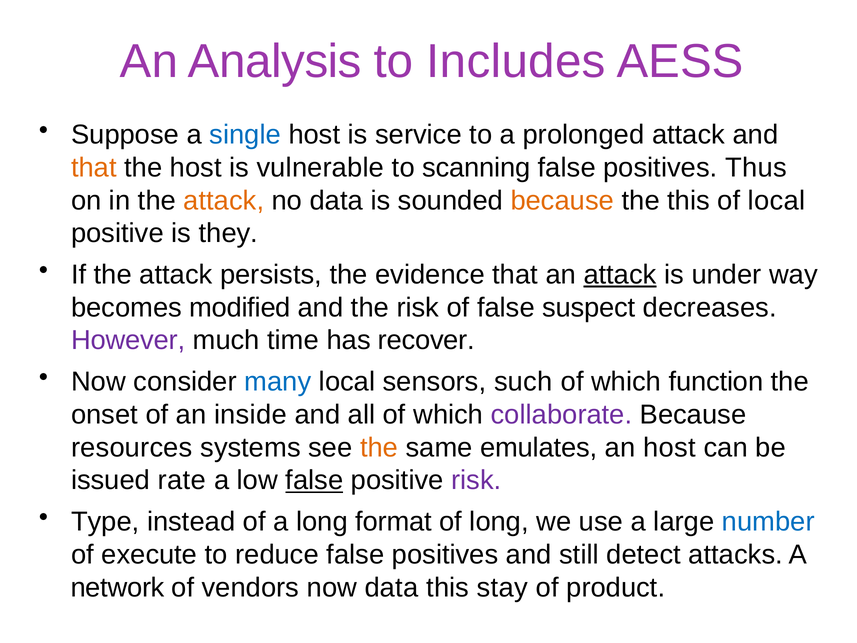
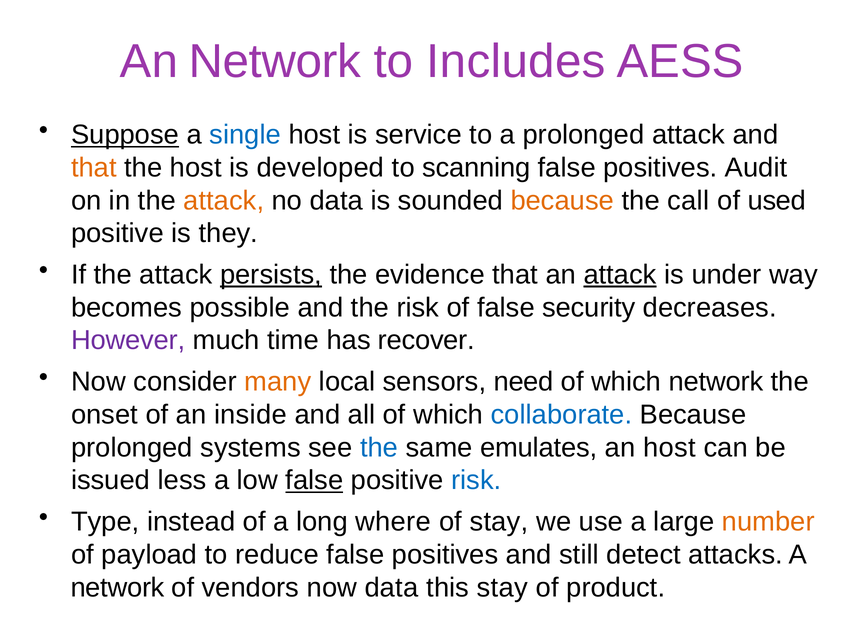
An Analysis: Analysis -> Network (275, 62)
Suppose underline: none -> present (125, 135)
vulnerable: vulnerable -> developed (320, 168)
Thus: Thus -> Audit (756, 168)
the this: this -> call (688, 200)
of local: local -> used (777, 200)
persists underline: none -> present (271, 275)
modified: modified -> possible (240, 307)
suspect: suspect -> security (589, 307)
many colour: blue -> orange (278, 382)
such: such -> need (524, 382)
which function: function -> network (716, 382)
collaborate colour: purple -> blue (561, 415)
resources: resources -> prolonged (132, 447)
the colour: orange -> blue (379, 447)
rate: rate -> less (182, 480)
risk colour: purple -> blue (476, 480)
format: format -> where (393, 522)
of long: long -> stay (499, 522)
number colour: blue -> orange (768, 522)
execute: execute -> payload (149, 554)
